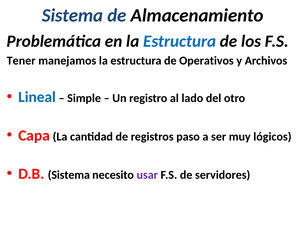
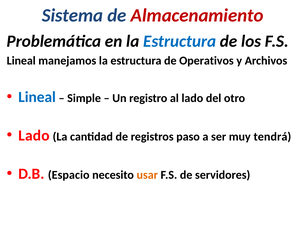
Almacenamiento colour: black -> red (197, 15)
Tener: Tener -> Lineal (21, 61)
Capa: Capa -> Lado (34, 135)
lógicos: lógicos -> tendrá (272, 137)
D.B Sistema: Sistema -> Espacio (69, 175)
usar colour: purple -> orange (147, 175)
